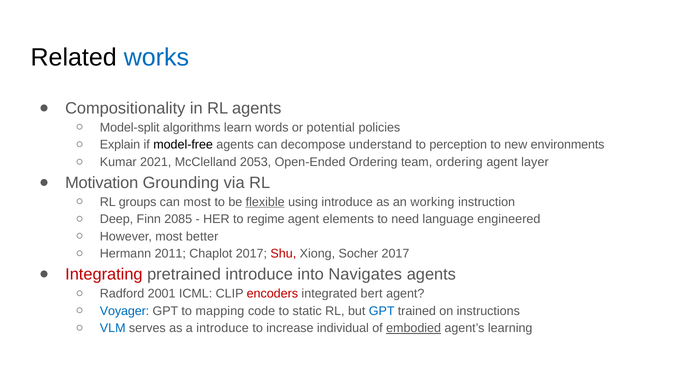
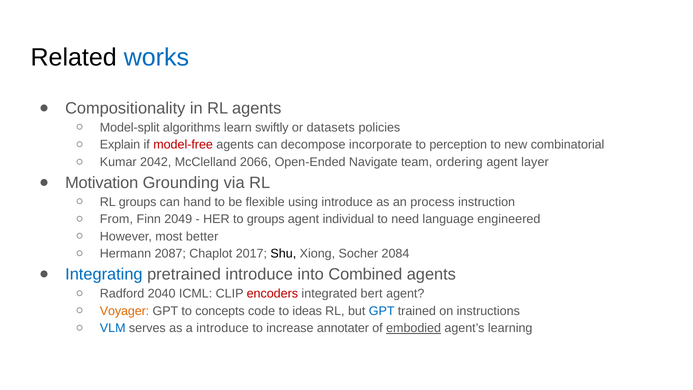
words: words -> swiftly (272, 127)
potential: potential -> datasets (331, 127)
model-free colour: black -> red (183, 145)
understand: understand -> incorporate (381, 145)
environments: environments -> combinatorial (568, 145)
2021: 2021 -> 2042 (156, 162)
2053: 2053 -> 2066 (256, 162)
Open-Ended Ordering: Ordering -> Navigate (373, 162)
can most: most -> hand (197, 202)
flexible underline: present -> none (265, 202)
working: working -> process (432, 202)
Deep: Deep -> From (116, 219)
2085: 2085 -> 2049 (178, 219)
to regime: regime -> groups (266, 219)
elements: elements -> individual (348, 219)
2011: 2011 -> 2087 (170, 254)
Shu colour: red -> black (283, 254)
Socher 2017: 2017 -> 2084 (395, 254)
Integrating colour: red -> blue (104, 274)
Navigates: Navigates -> Combined (365, 274)
2001: 2001 -> 2040 (162, 293)
Voyager colour: blue -> orange (125, 311)
mapping: mapping -> concepts (220, 311)
static: static -> ideas (307, 311)
individual: individual -> annotater (343, 328)
